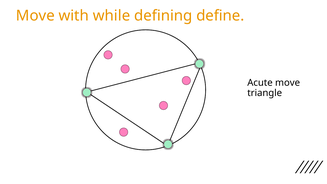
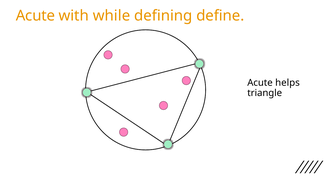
Move: Move -> Acute (35, 16)
Acute move: move -> helps (288, 83)
